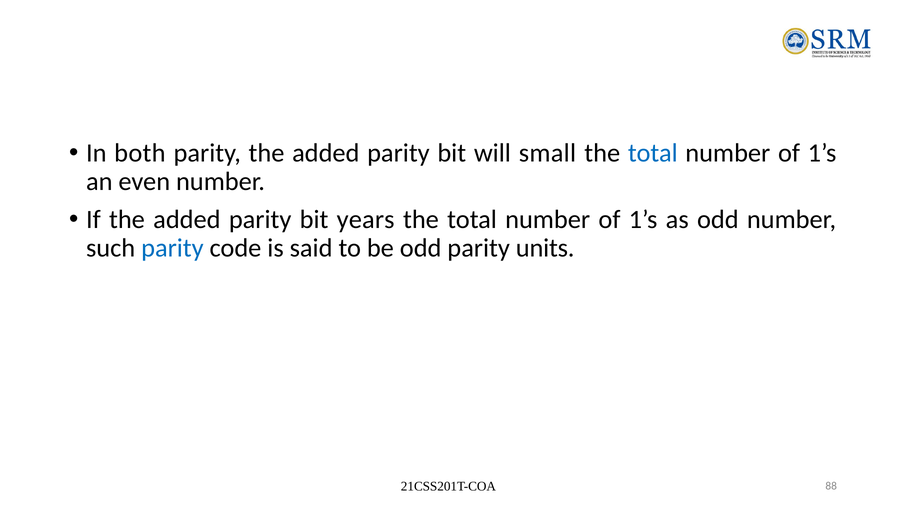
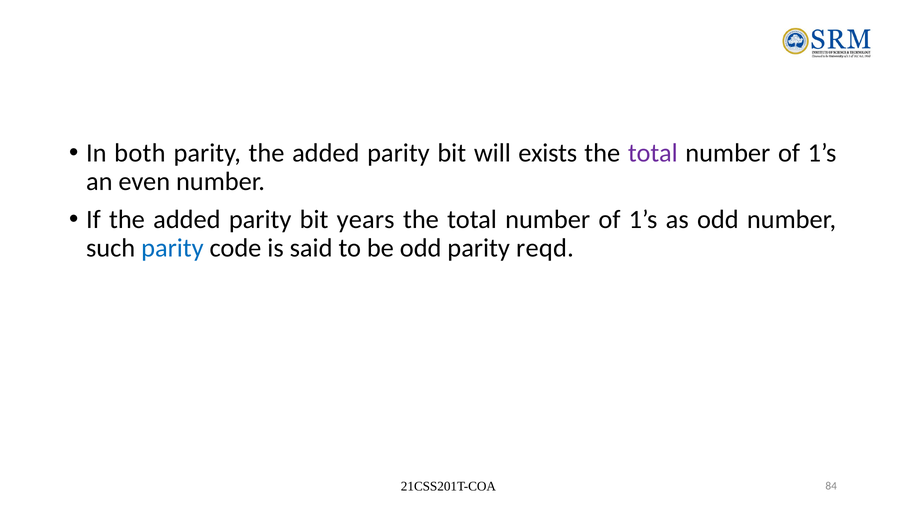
small: small -> exists (548, 153)
total colour: blue -> purple (653, 153)
units: units -> reqd (545, 248)
88: 88 -> 84 (831, 487)
